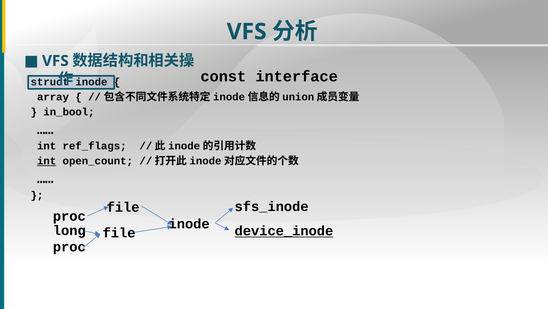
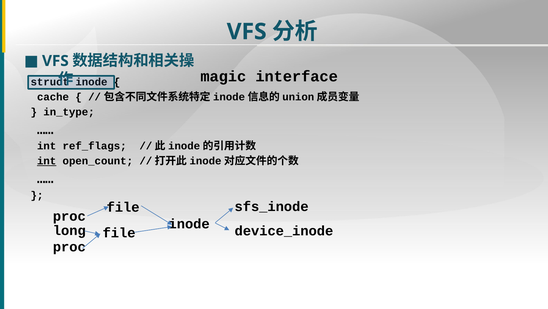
const: const -> magic (223, 76)
array: array -> cache (53, 97)
in_bool: in_bool -> in_type (69, 112)
device_inode underline: present -> none (284, 231)
